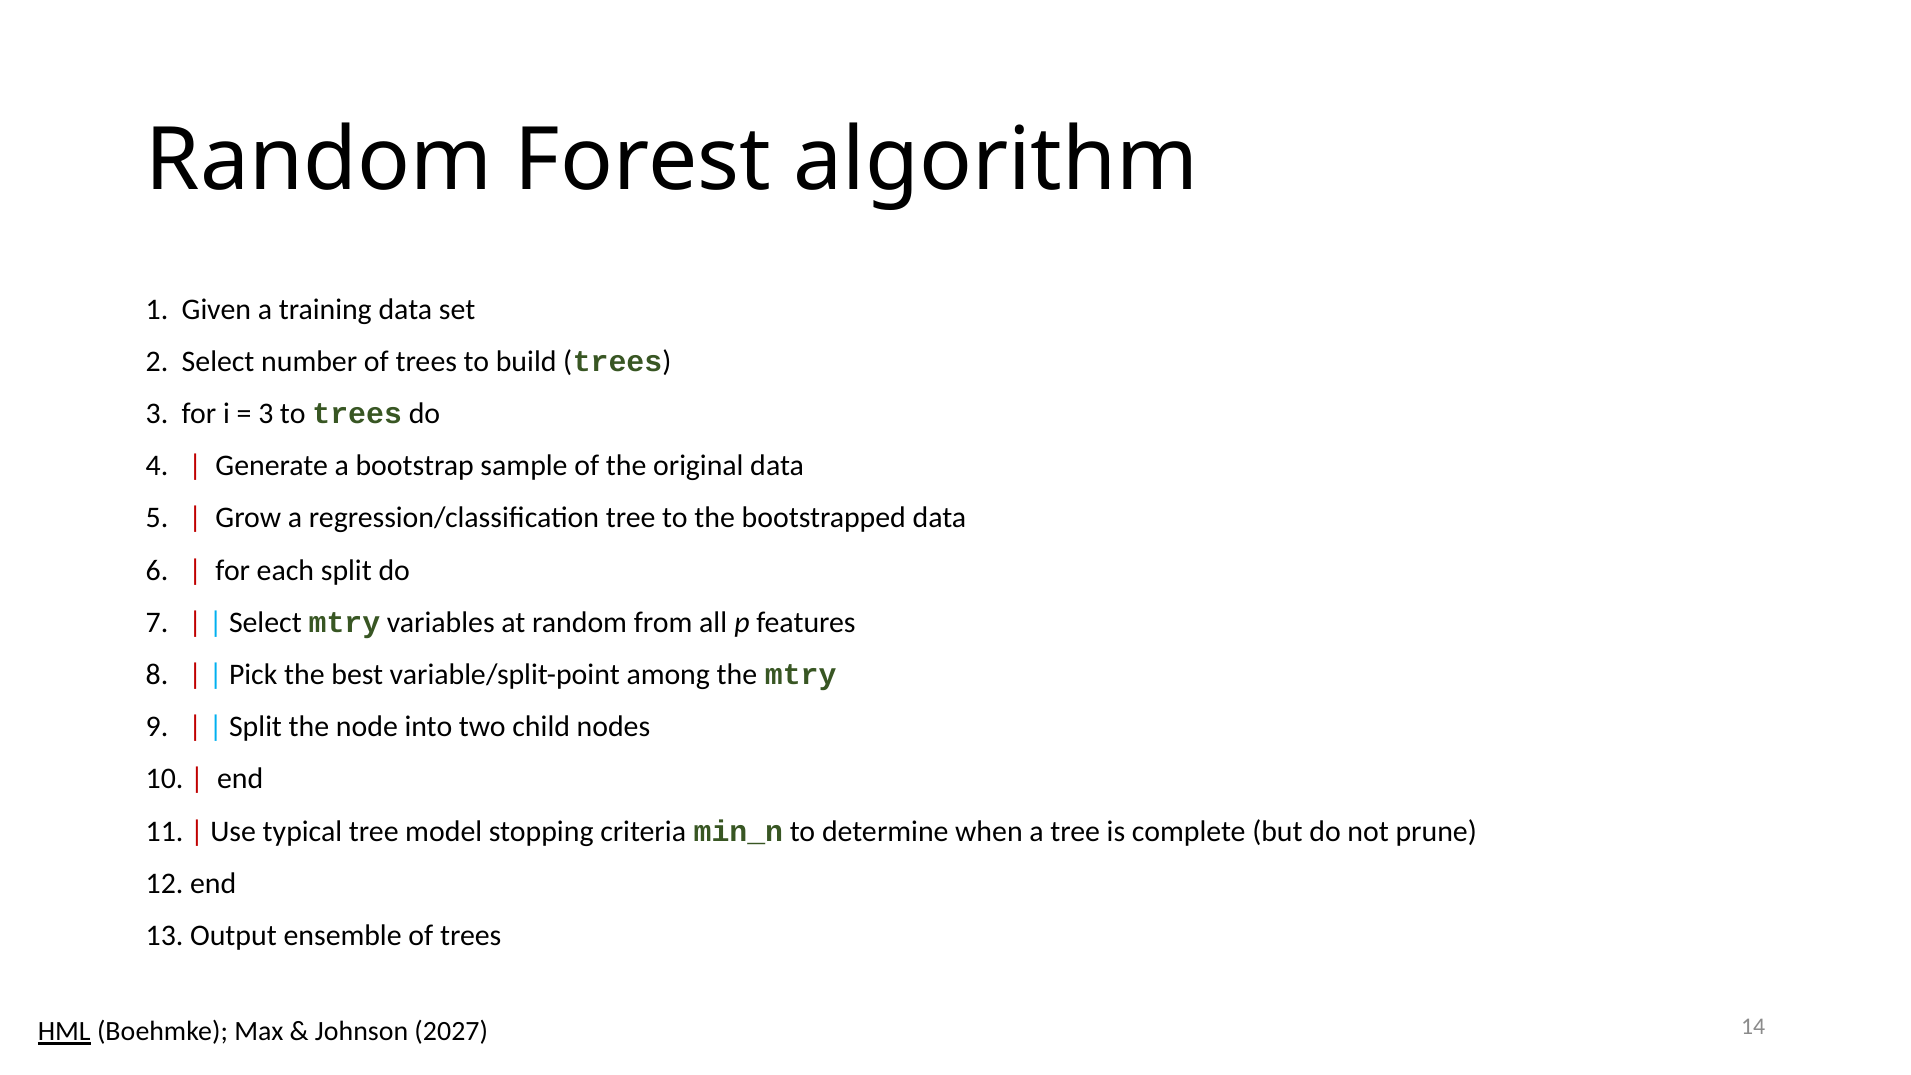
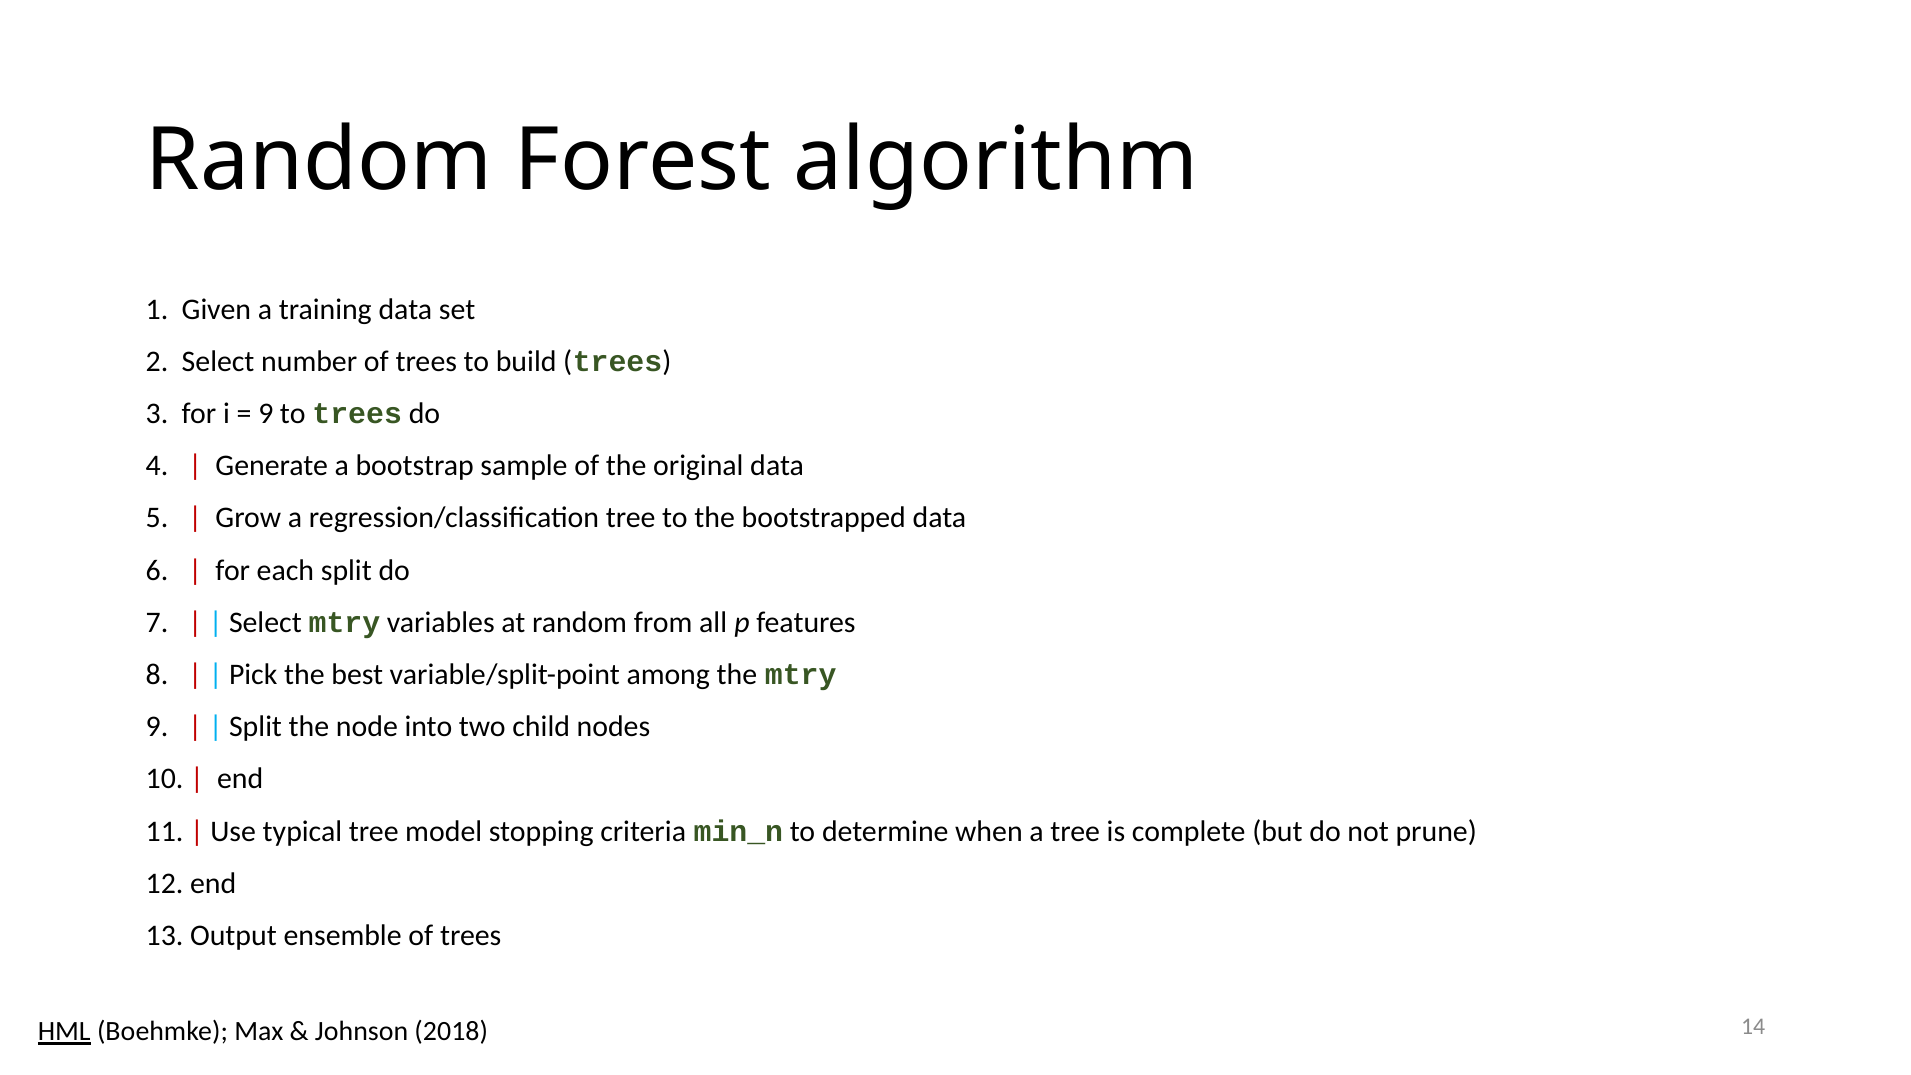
3: 3 -> 9 (266, 414)
2027: 2027 -> 2018 (451, 1031)
